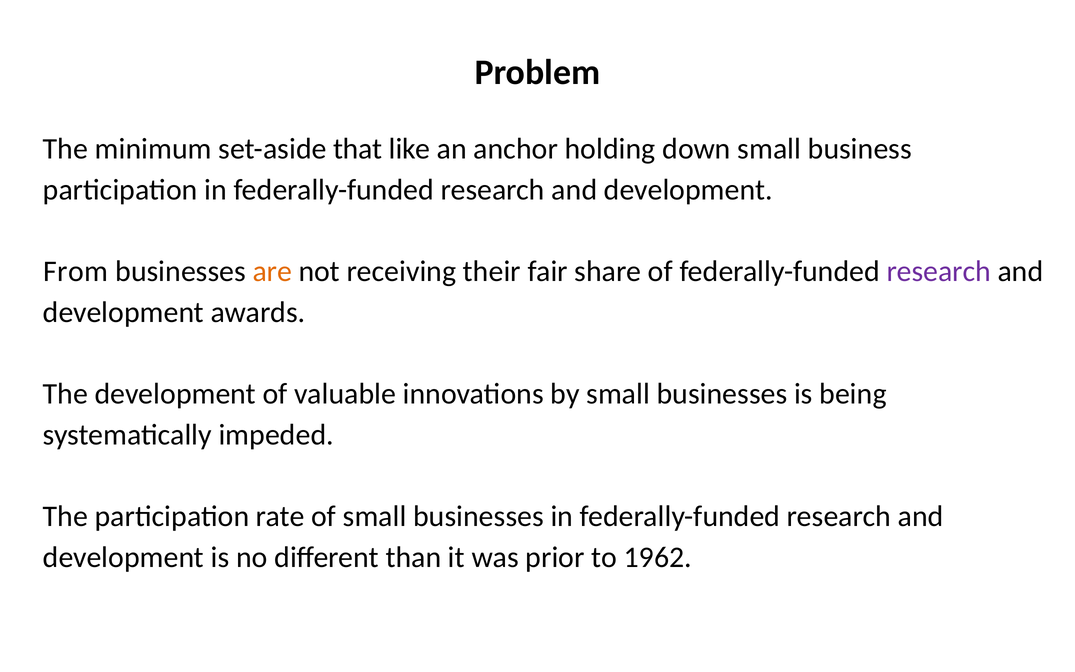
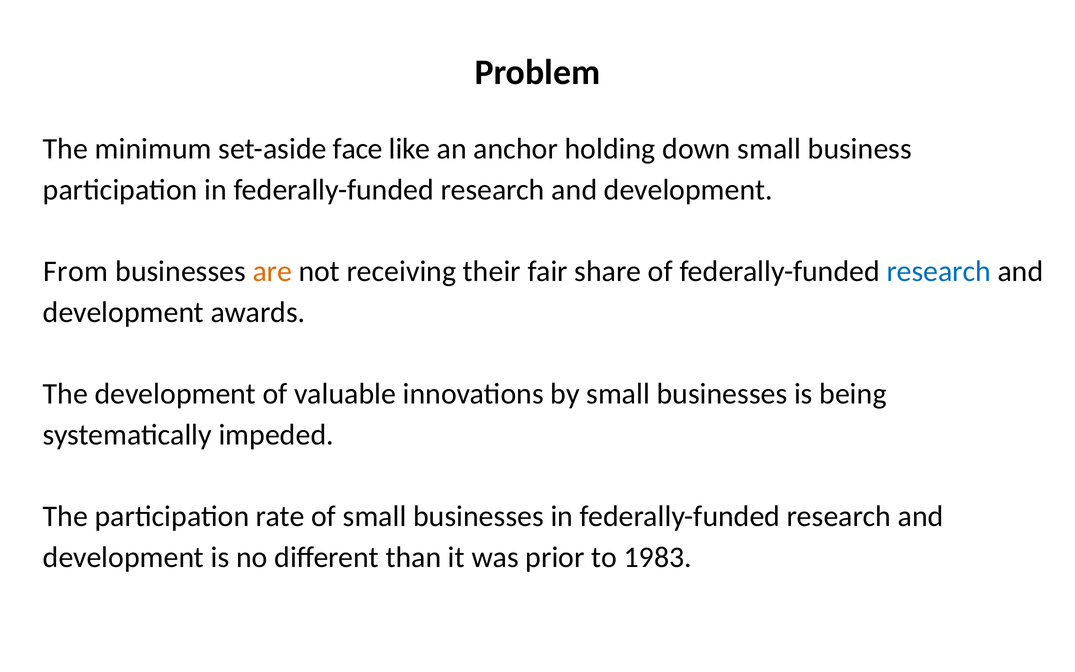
that: that -> face (358, 149)
research colour: purple -> blue (939, 271)
1962: 1962 -> 1983 (658, 557)
